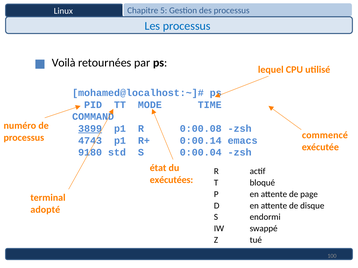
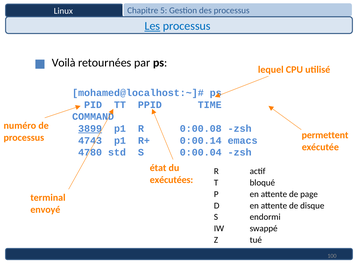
Les underline: none -> present (152, 26)
MODE: MODE -> PPID (150, 105)
commencé: commencé -> permettent (325, 135)
9180: 9180 -> 4780 (90, 153)
adopté: adopté -> envoyé (45, 210)
